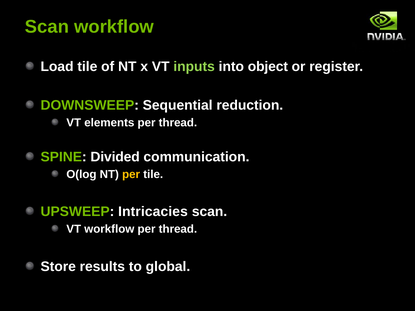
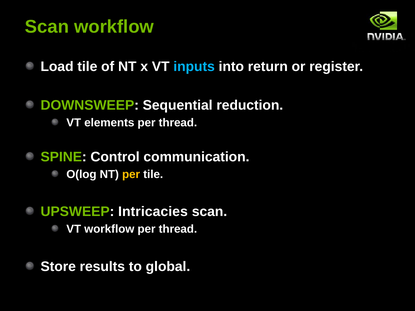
inputs colour: light green -> light blue (194, 67)
object: object -> return (268, 67)
Divided: Divided -> Control (115, 157)
